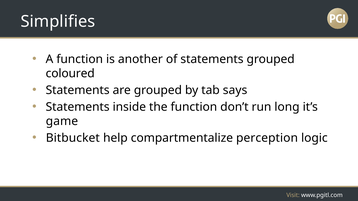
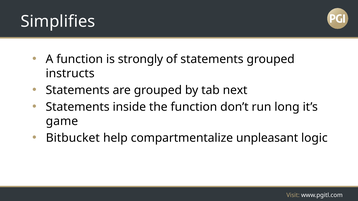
another: another -> strongly (140, 59)
coloured: coloured -> instructs (70, 74)
says: says -> next (235, 90)
perception: perception -> unpleasant (267, 138)
